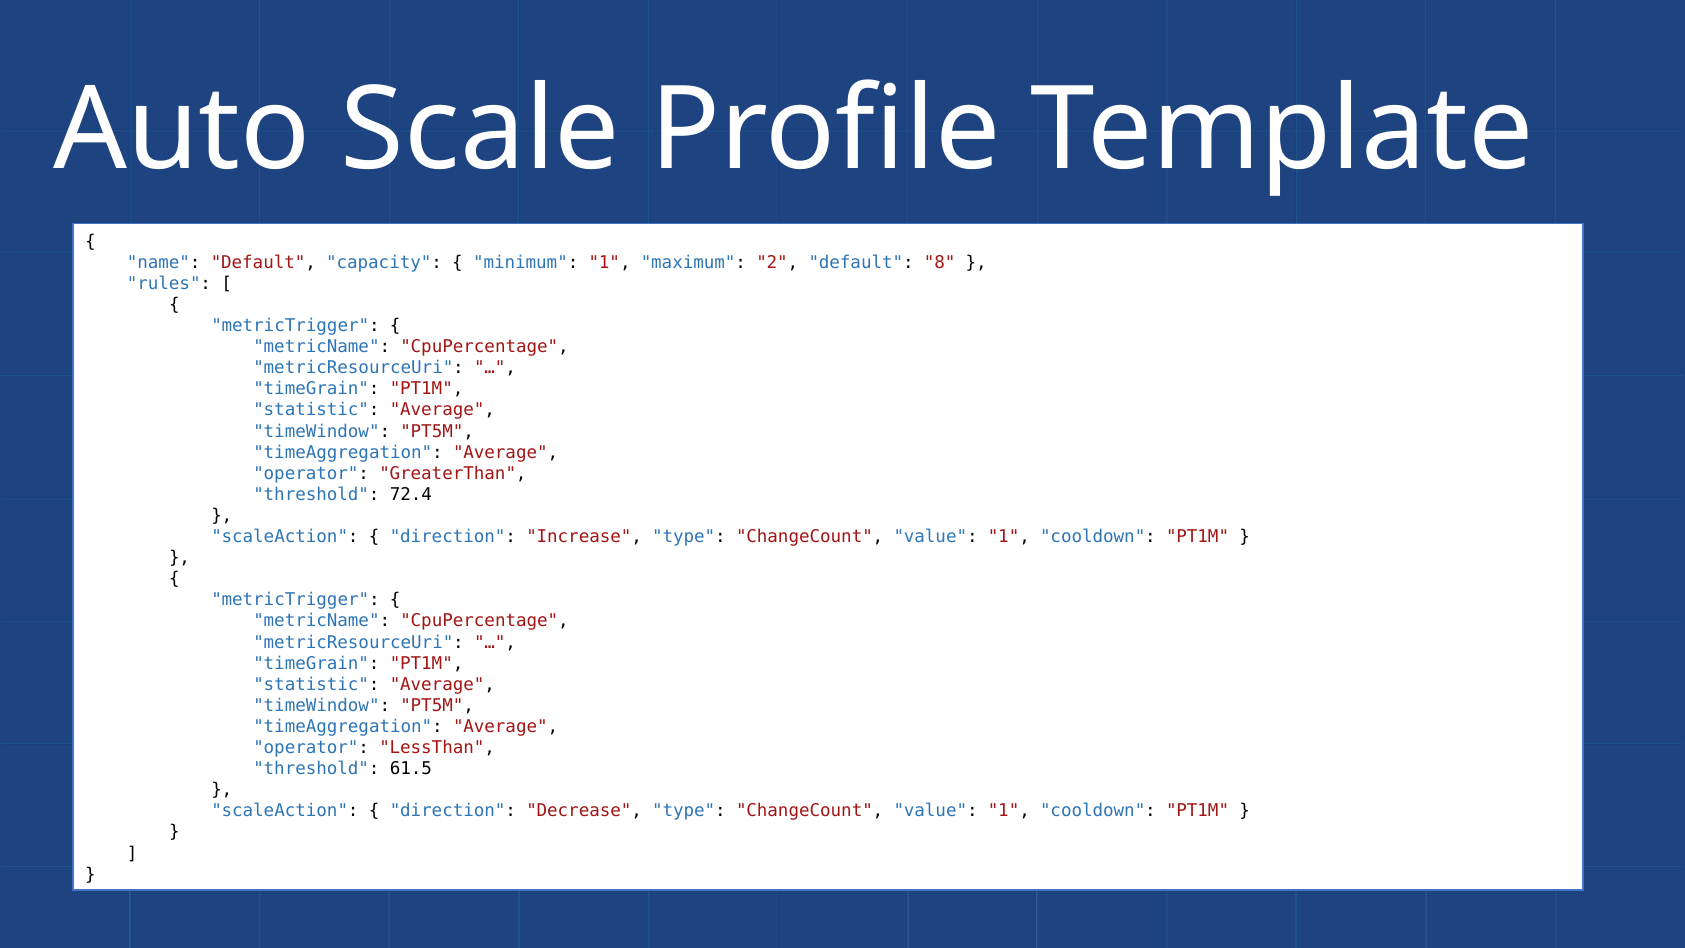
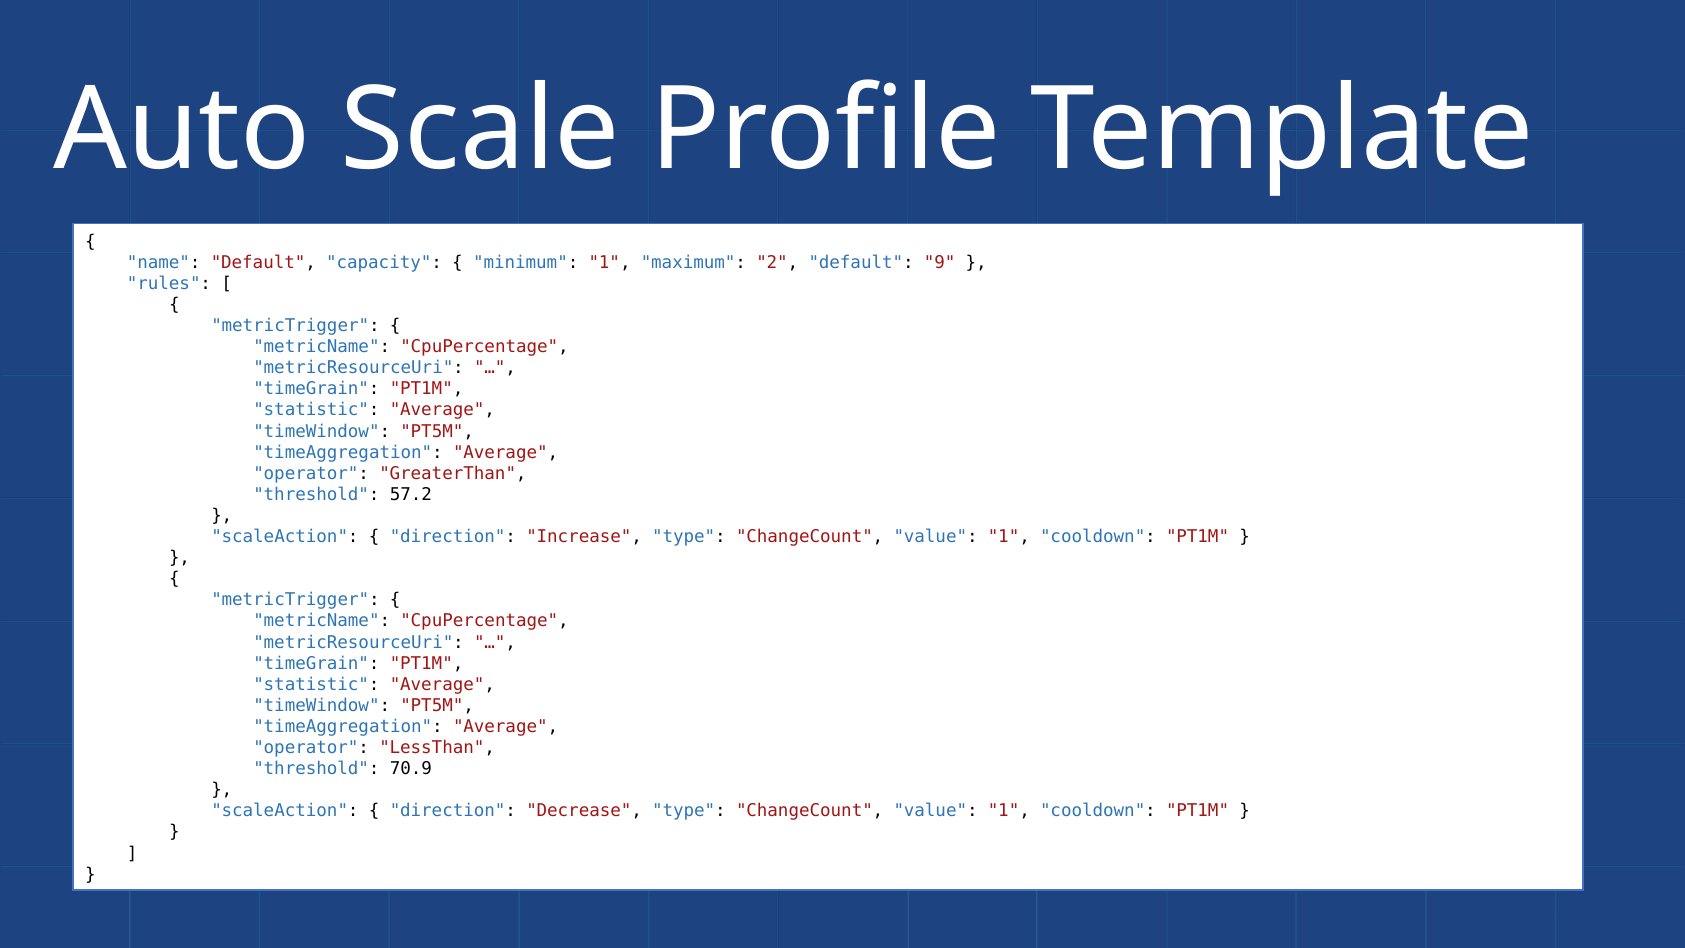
8: 8 -> 9 (940, 262)
72.4: 72.4 -> 57.2 (411, 494)
61.5: 61.5 -> 70.9 (411, 769)
